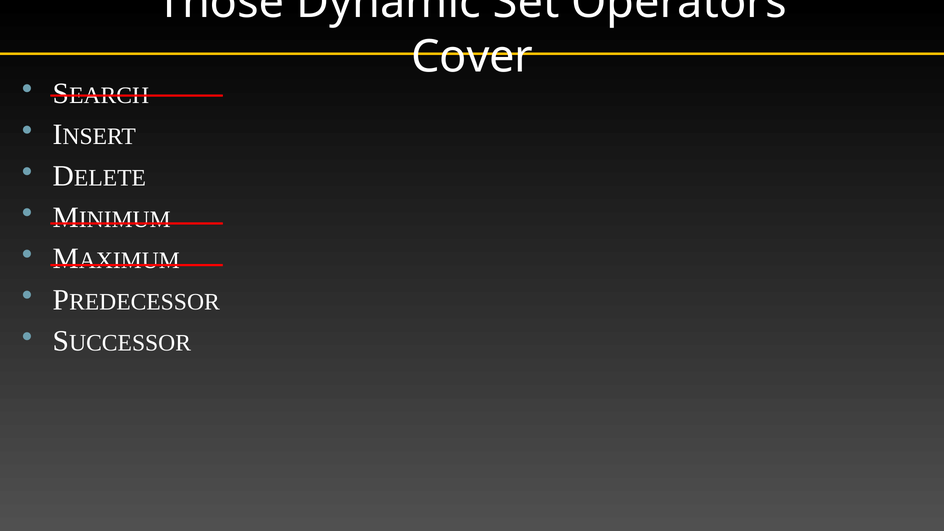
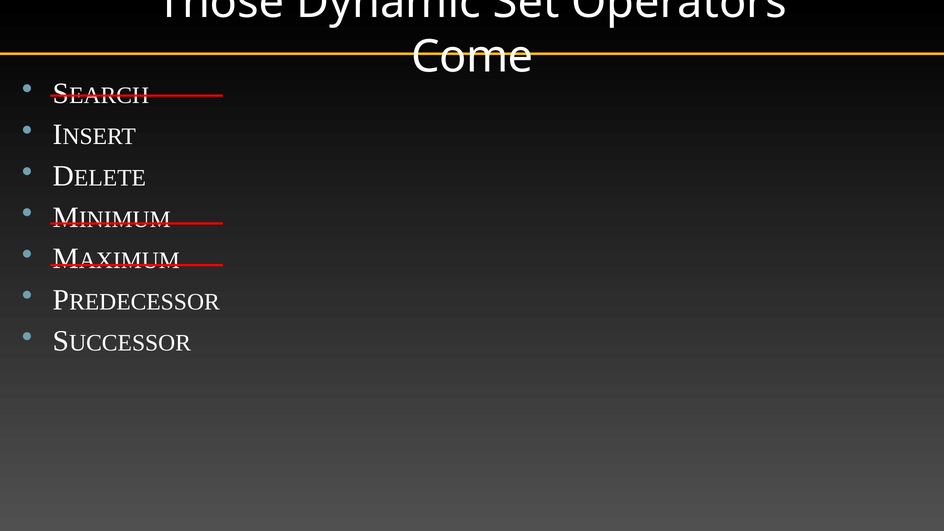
Cover: Cover -> Come (472, 57)
